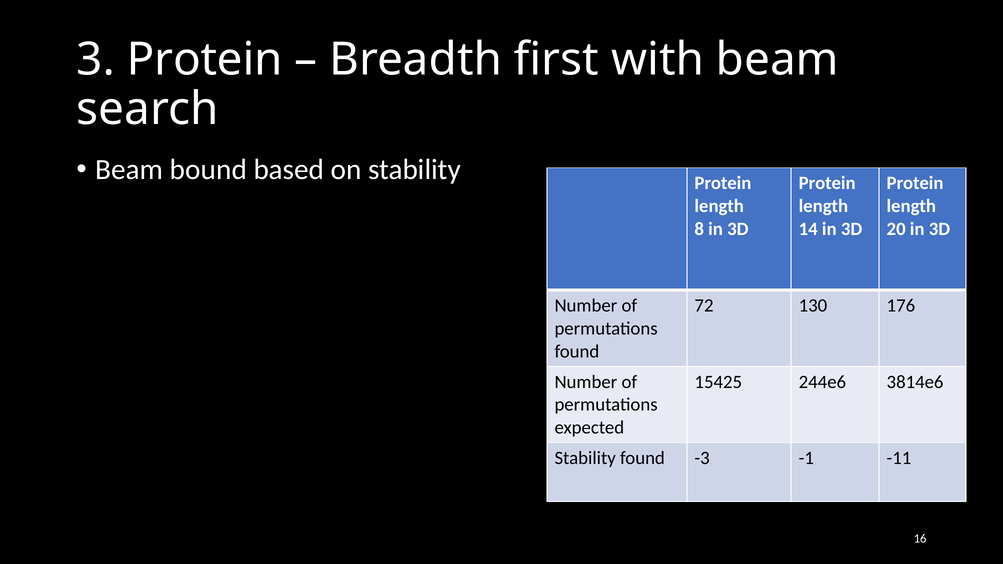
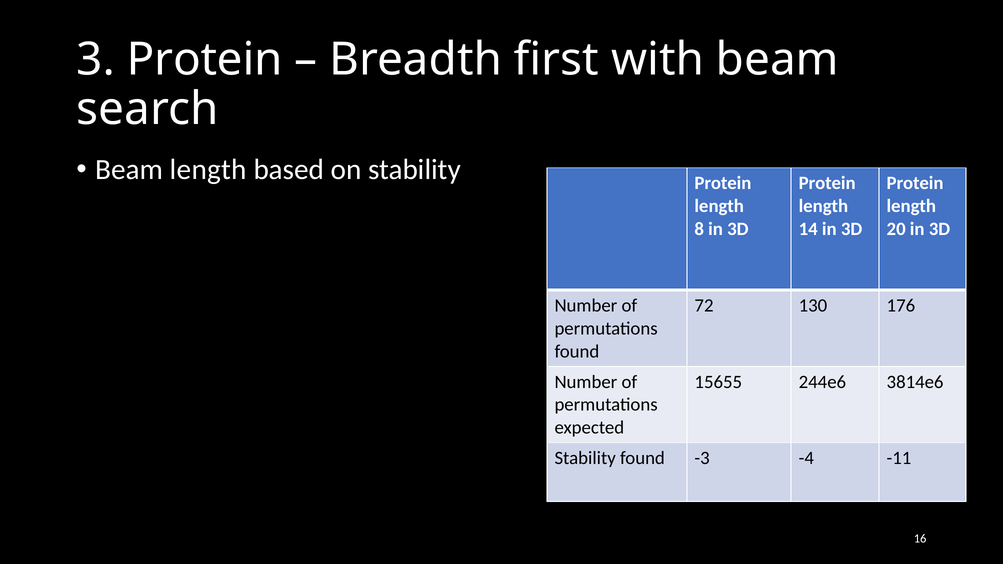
Beam bound: bound -> length (208, 170)
15425: 15425 -> 15655 (718, 382)
-1: -1 -> -4 (806, 458)
